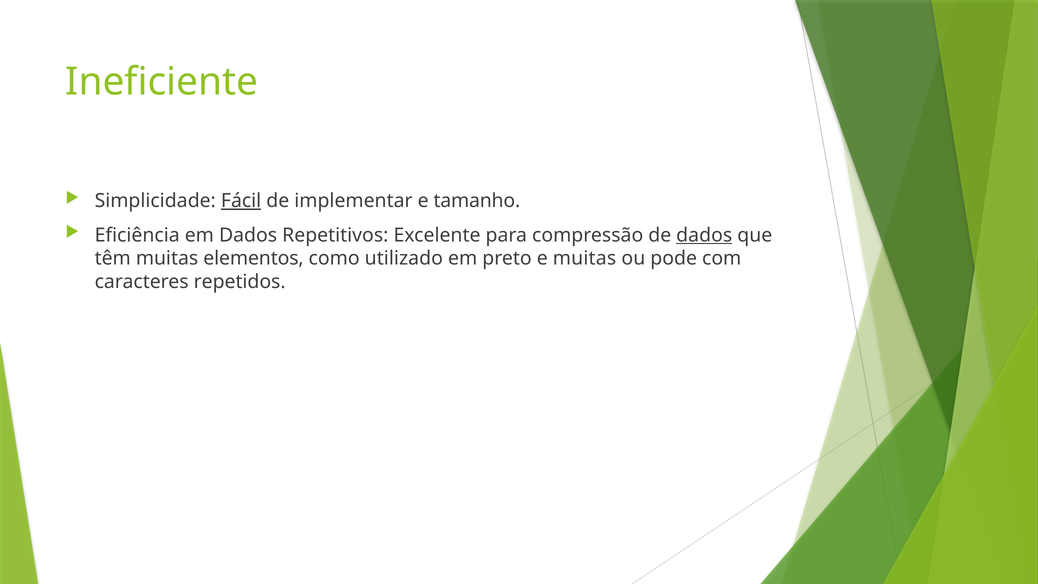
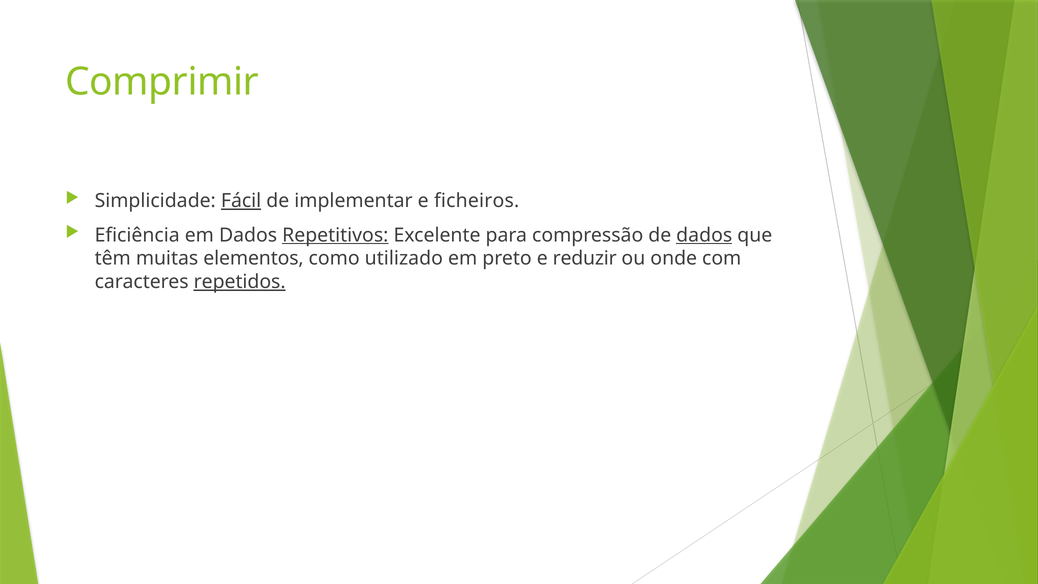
Ineficiente: Ineficiente -> Comprimir (162, 82)
tamanho: tamanho -> ficheiros (477, 201)
Repetitivos underline: none -> present (335, 235)
e muitas: muitas -> reduzir (585, 258)
pode: pode -> onde (674, 258)
repetidos underline: none -> present (240, 282)
